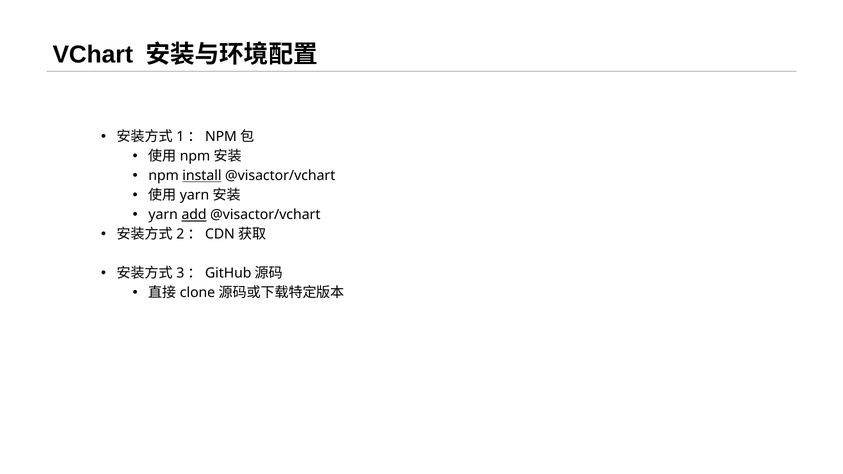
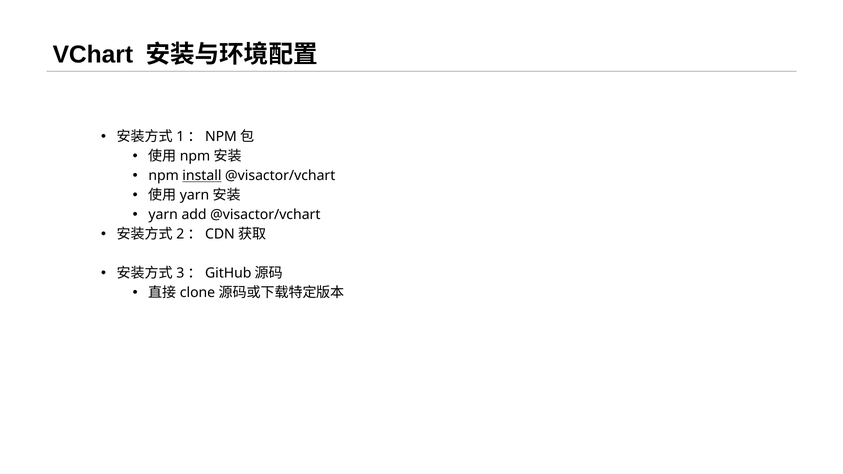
add underline: present -> none (194, 215)
